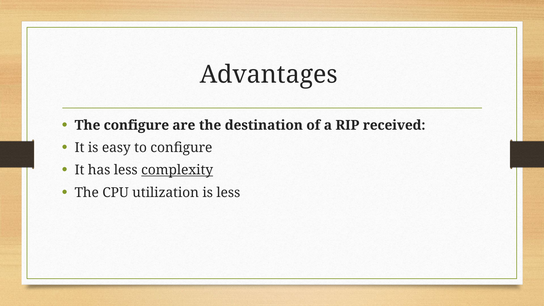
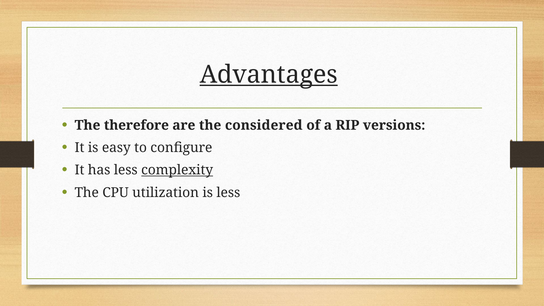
Advantages underline: none -> present (269, 75)
The configure: configure -> therefore (136, 125)
destination: destination -> considered (264, 125)
received: received -> versions (394, 125)
